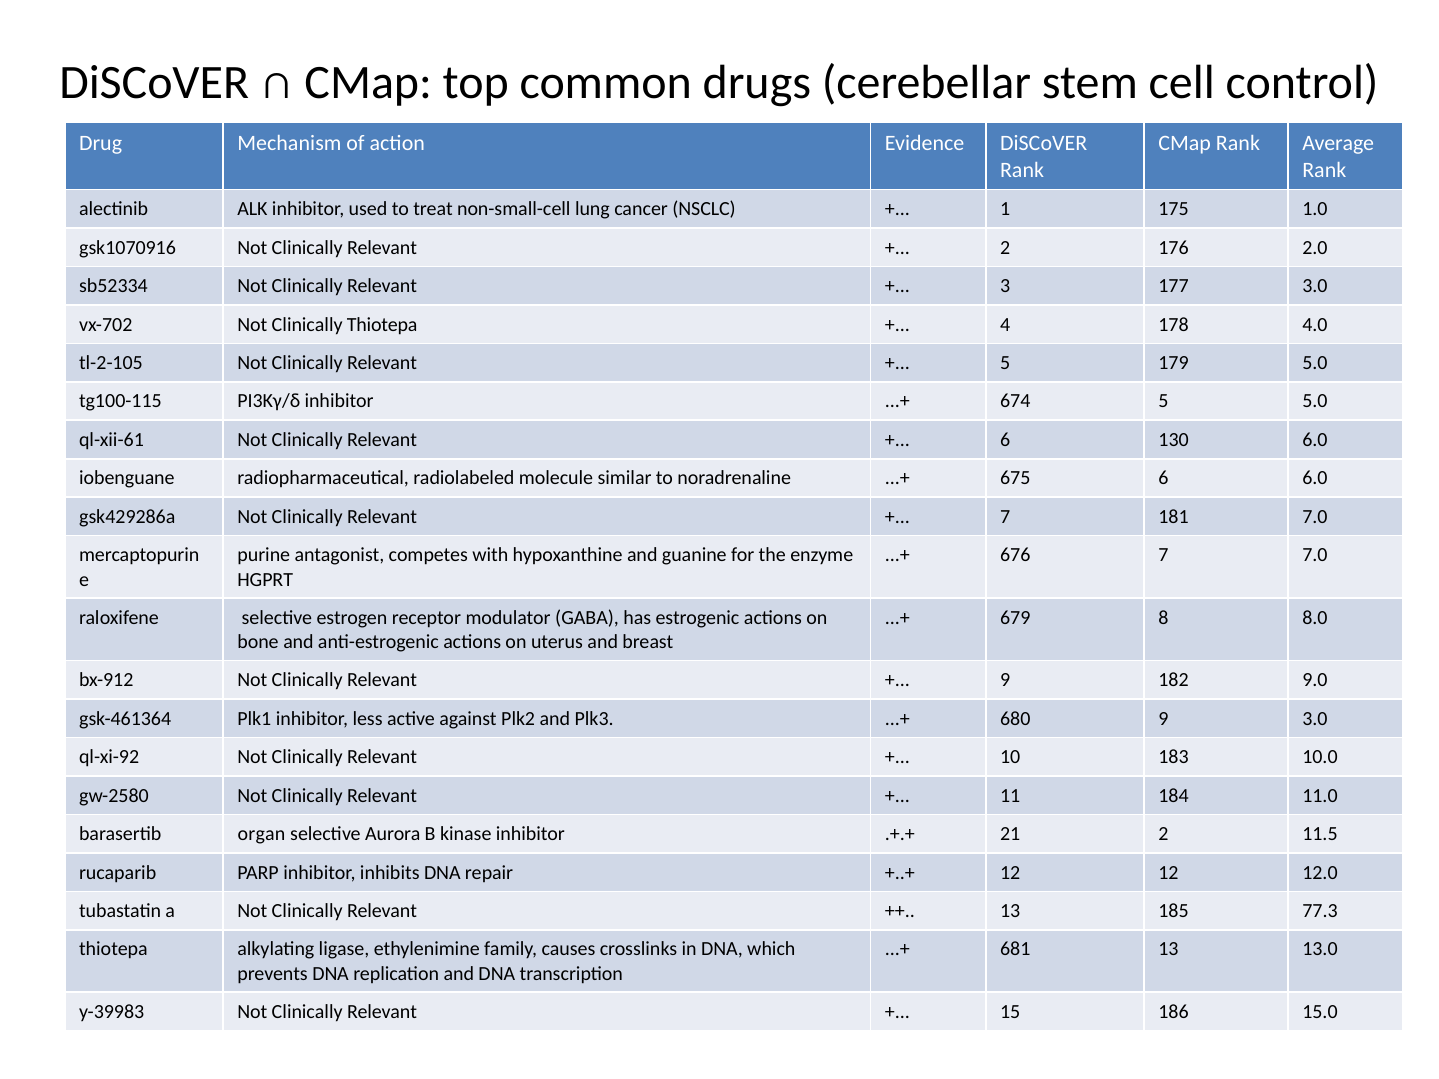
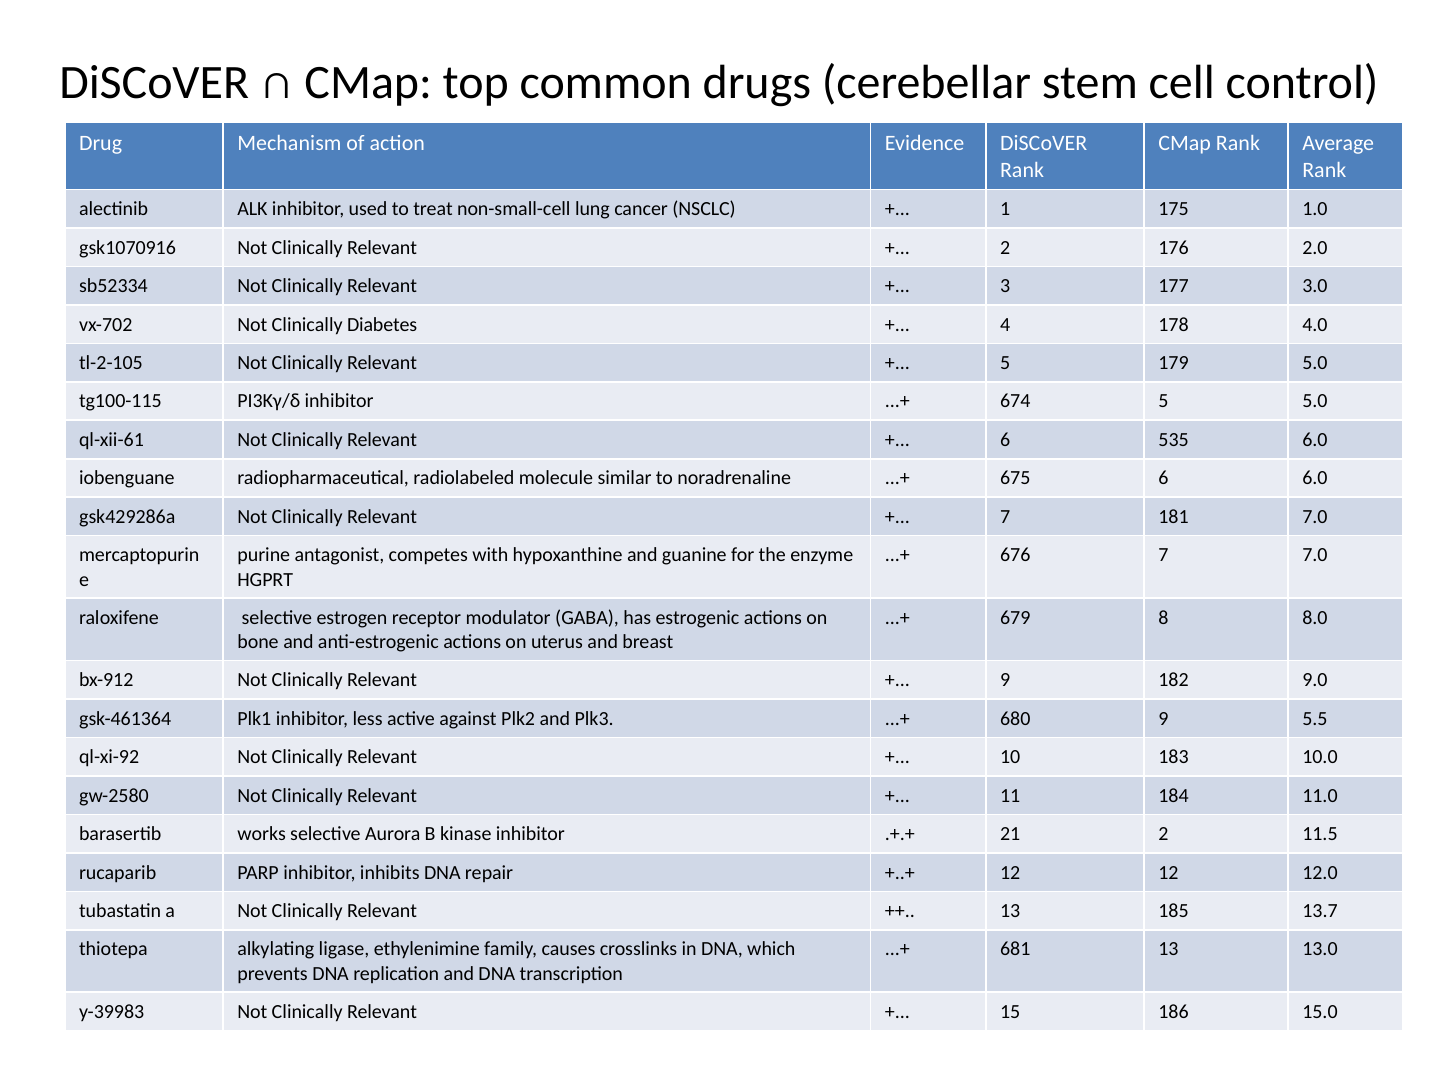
Clinically Thiotepa: Thiotepa -> Diabetes (382, 324)
130: 130 -> 535 (1174, 440)
9 3.0: 3.0 -> 5.5 (1315, 719)
organ: organ -> works (262, 834)
77.3: 77.3 -> 13.7 (1320, 911)
